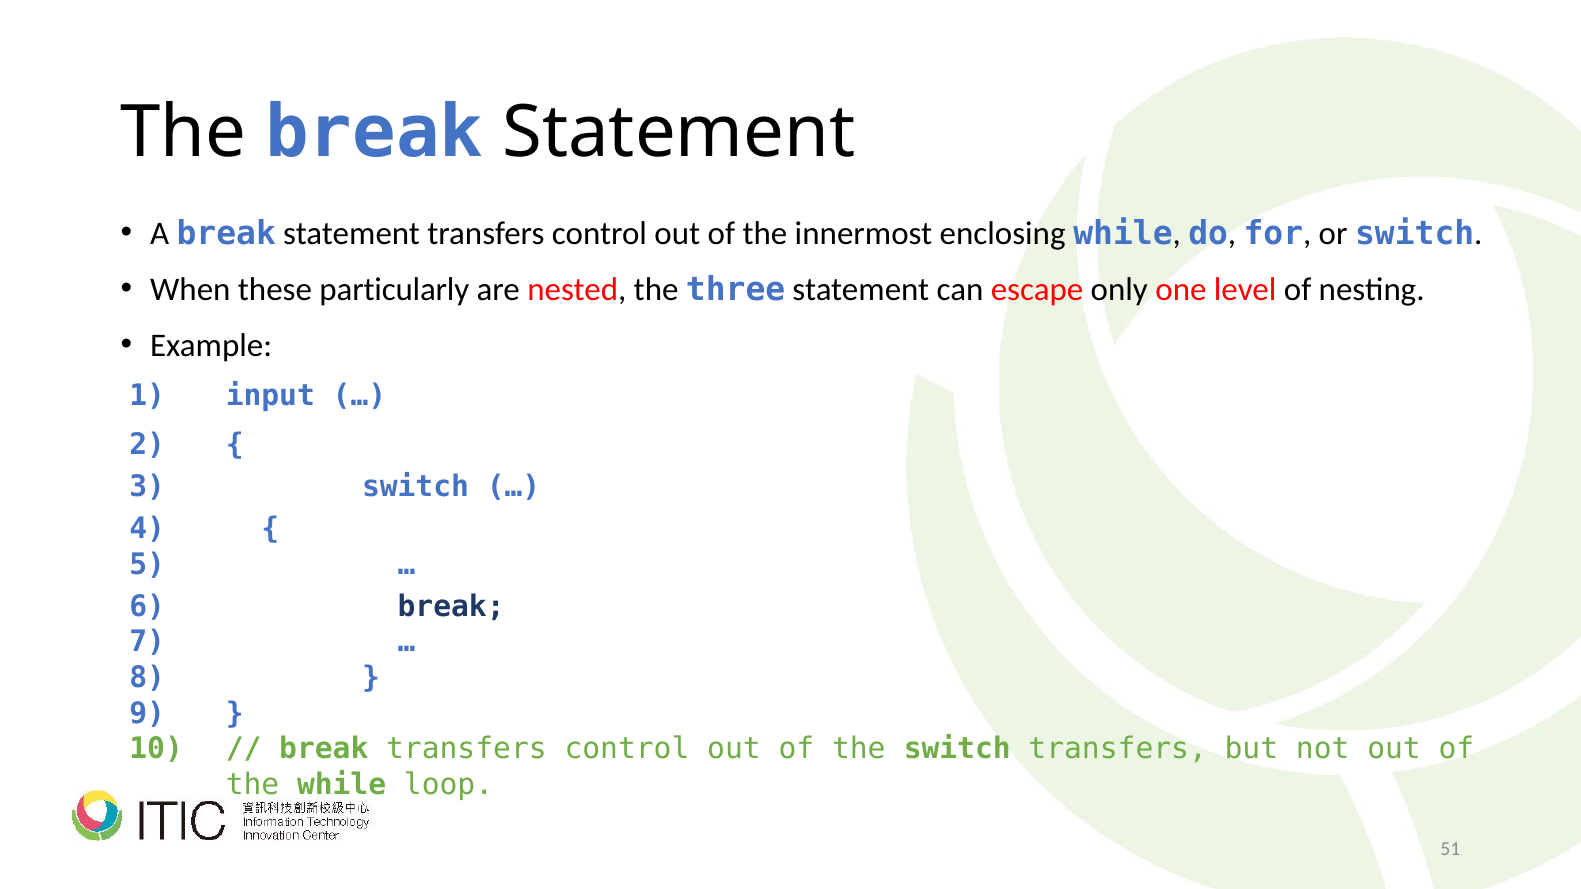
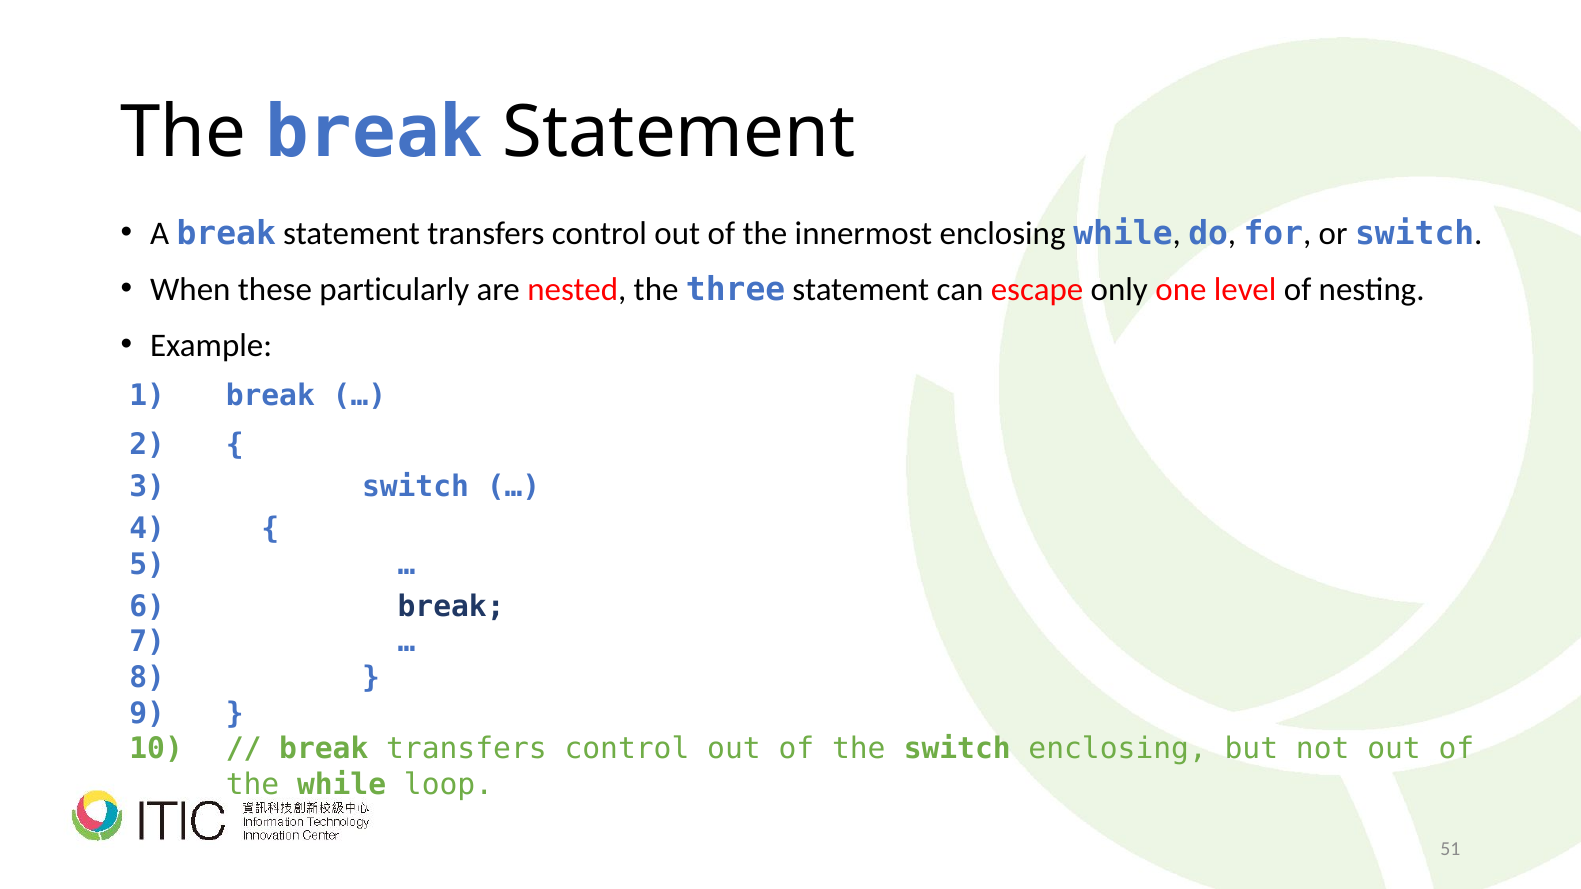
input: input -> break (270, 396)
switch transfers: transfers -> enclosing (1118, 749)
